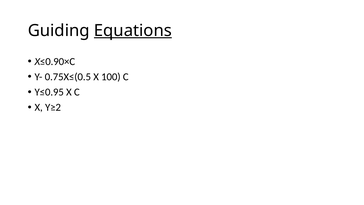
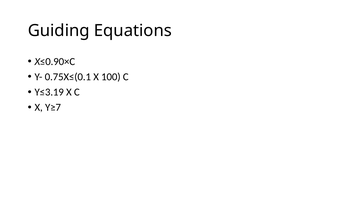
Equations underline: present -> none (133, 31)
0.75X≤(0.5: 0.75X≤(0.5 -> 0.75X≤(0.1 (68, 77)
Y≤0.95: Y≤0.95 -> Y≤3.19 (49, 92)
Y≥2: Y≥2 -> Y≥7 (53, 107)
